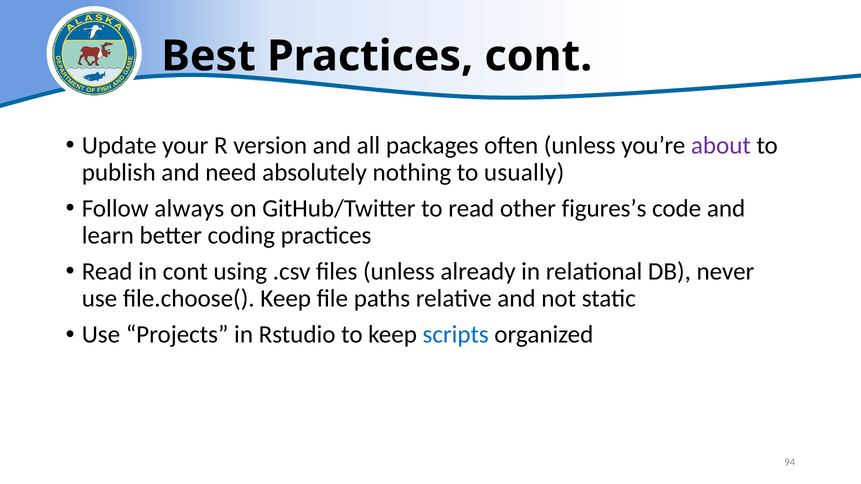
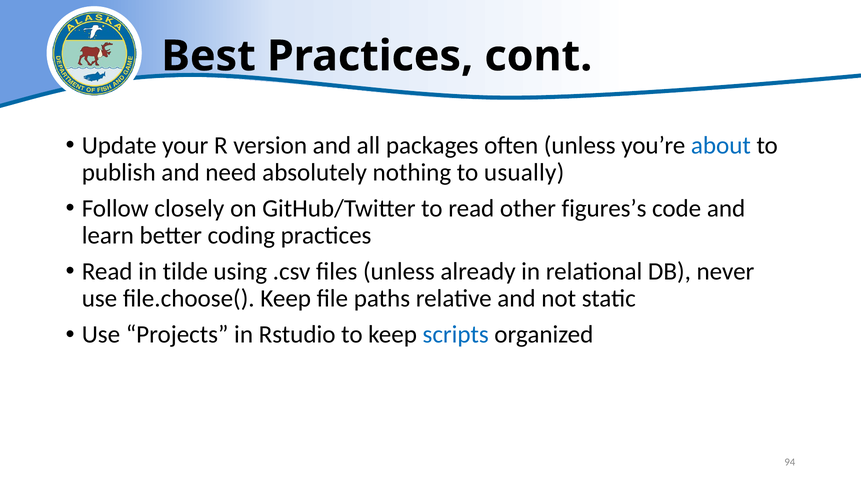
about colour: purple -> blue (721, 146)
always: always -> closely (189, 209)
in cont: cont -> tilde (185, 272)
